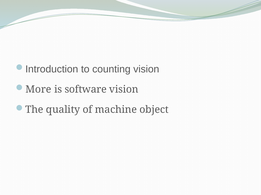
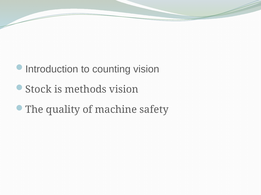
More: More -> Stock (38, 90)
software: software -> methods (86, 90)
object: object -> safety (154, 110)
